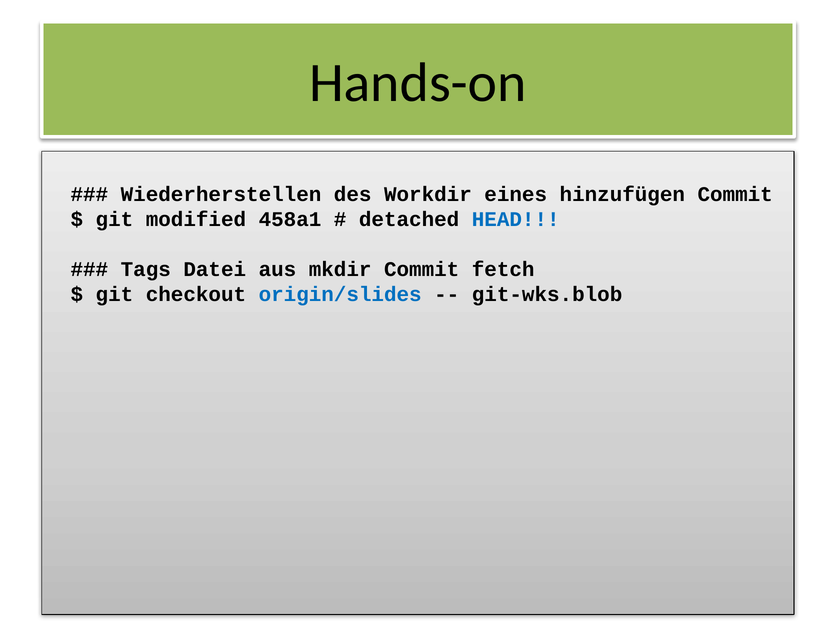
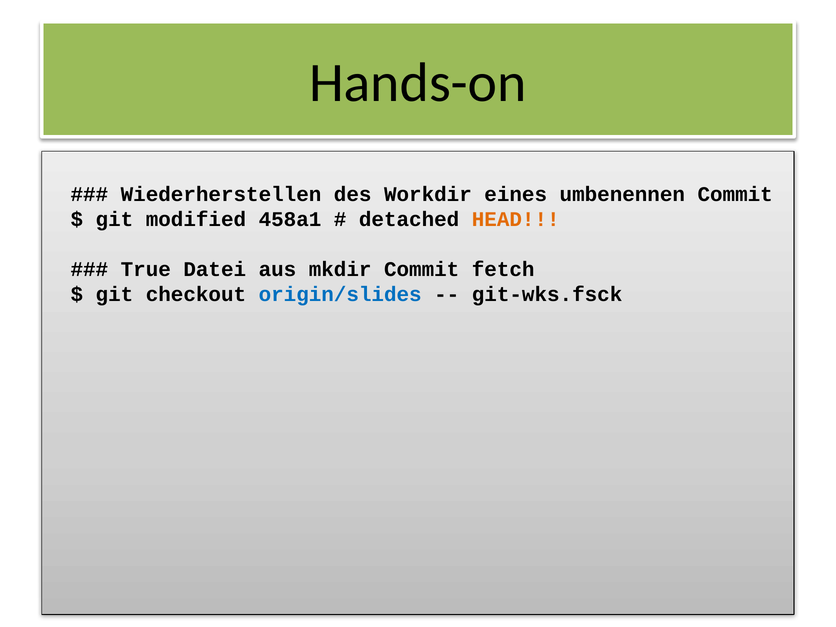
hinzufügen: hinzufügen -> umbenennen (622, 194)
HEAD colour: blue -> orange (516, 219)
Tags: Tags -> True (146, 270)
git-wks.blob: git-wks.blob -> git-wks.fsck (547, 295)
